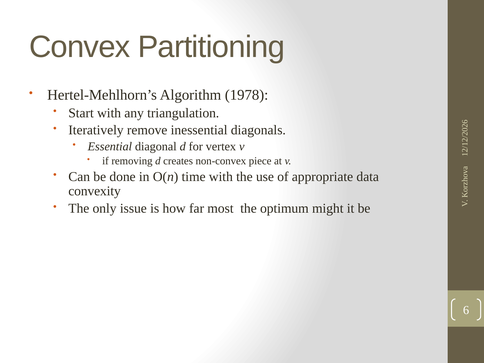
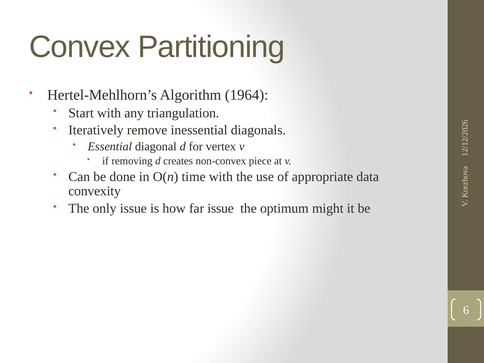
1978: 1978 -> 1964 (247, 95)
far most: most -> issue (221, 208)
